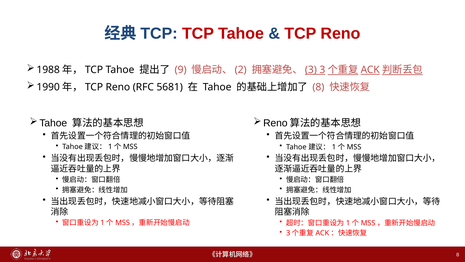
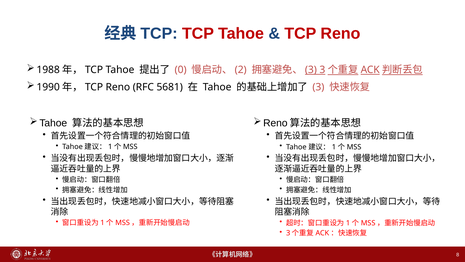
9: 9 -> 0 (181, 70)
8: 8 -> 3 (318, 87)
